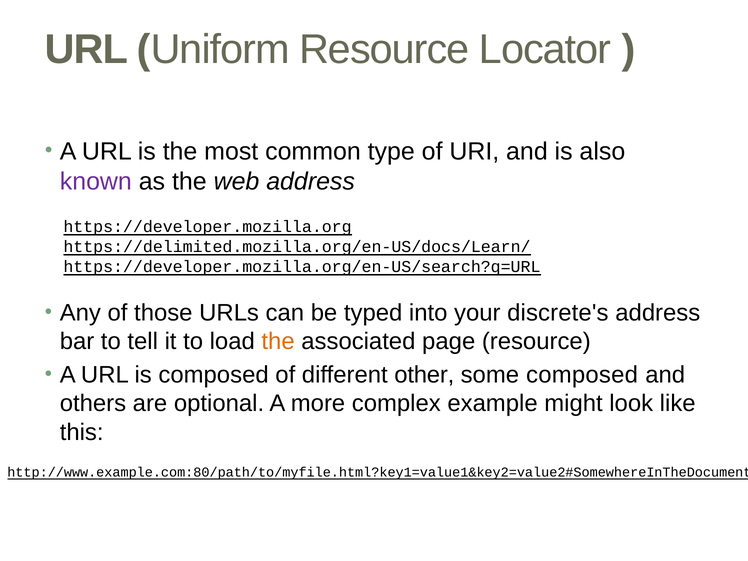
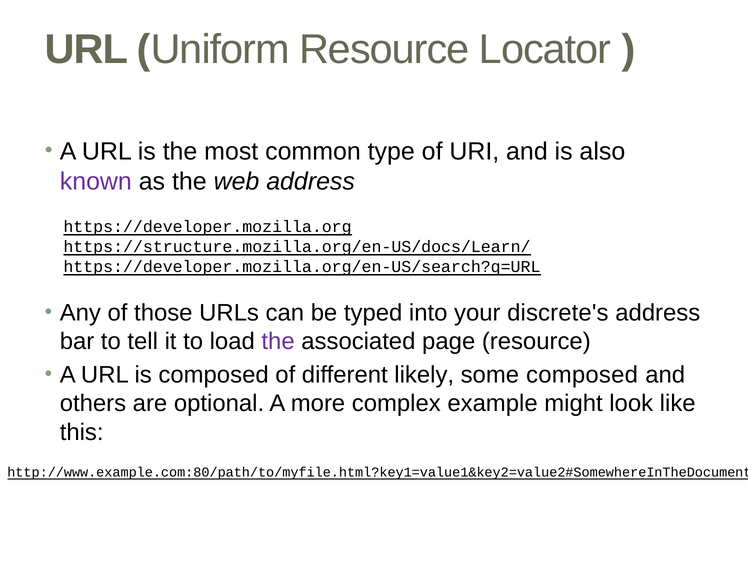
https://delimited.mozilla.org/en-US/docs/Learn/: https://delimited.mozilla.org/en-US/docs/Learn/ -> https://structure.mozilla.org/en-US/docs/Learn/ (297, 247)
the colour: orange -> purple (278, 341)
other: other -> likely (424, 375)
